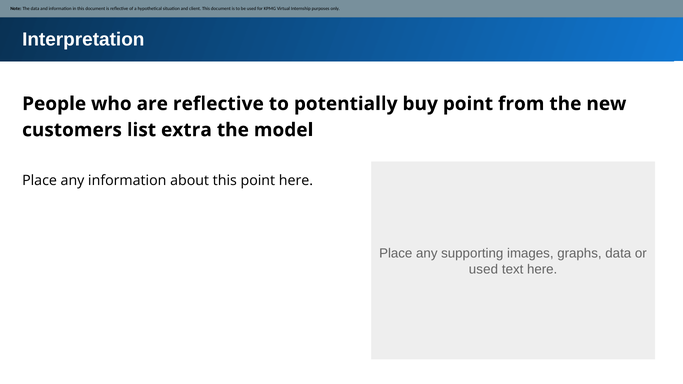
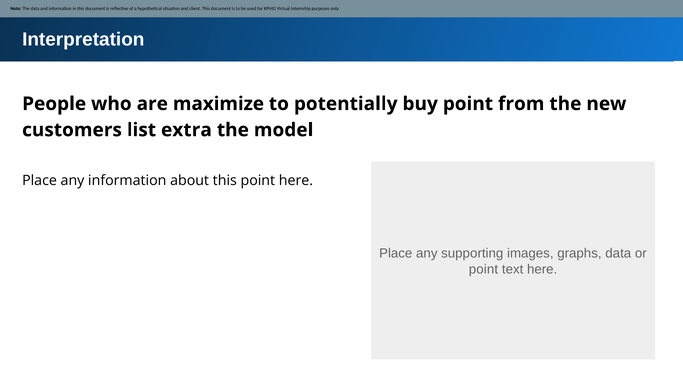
are reflective: reflective -> maximize (218, 104)
used: used -> point (483, 270)
